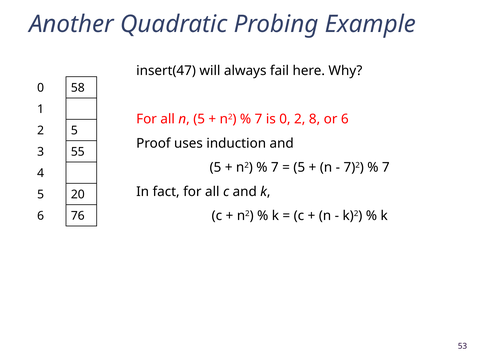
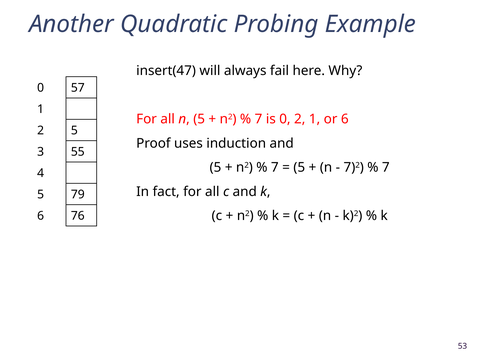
58: 58 -> 57 (78, 88)
2 8: 8 -> 1 (315, 119)
20: 20 -> 79 (78, 195)
